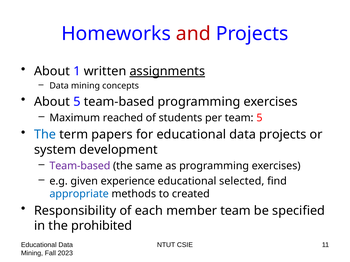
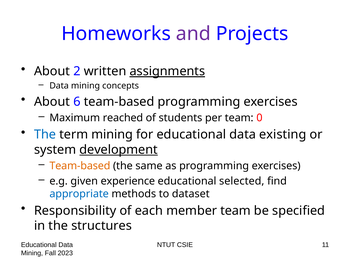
and colour: red -> purple (193, 34)
1: 1 -> 2 (77, 71)
About 5: 5 -> 6 (77, 102)
team 5: 5 -> 0 (259, 118)
term papers: papers -> mining (112, 135)
data projects: projects -> existing (283, 135)
development underline: none -> present (119, 150)
Team-based colour: purple -> orange (80, 166)
created: created -> dataset (191, 194)
prohibited: prohibited -> structures (102, 226)
